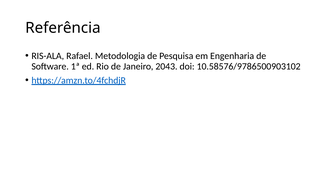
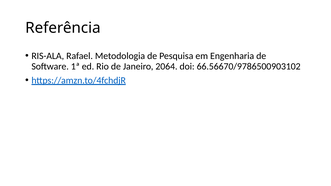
2043: 2043 -> 2064 (166, 66)
10.58576/9786500903102: 10.58576/9786500903102 -> 66.56670/9786500903102 (249, 66)
